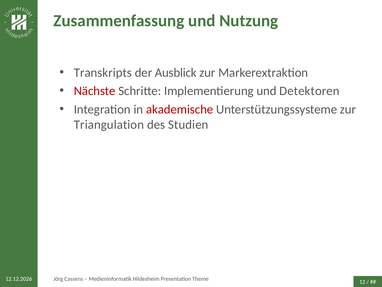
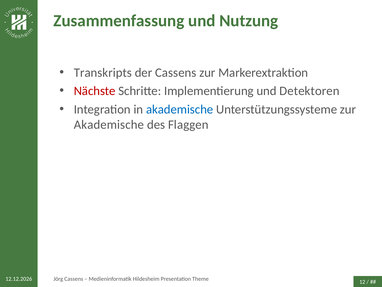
der Ausblick: Ausblick -> Cassens (176, 72)
akademische colour: red -> blue (180, 109)
Triangulation: Triangulation -> Akademische (109, 124)
Studien: Studien -> Flaggen (188, 124)
